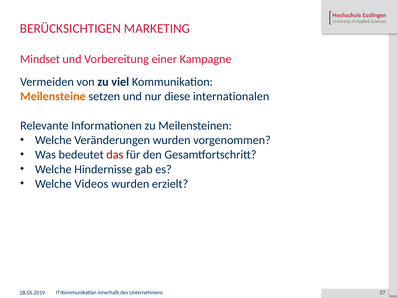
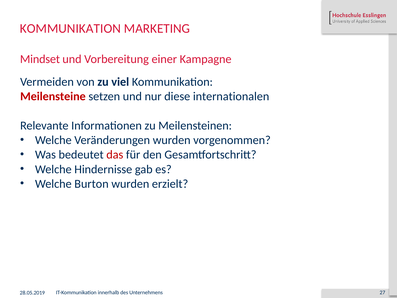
BERÜCKSICHTIGEN: BERÜCKSICHTIGEN -> KOMMUNIKATION (70, 29)
Meilensteine colour: orange -> red (53, 96)
Videos: Videos -> Burton (91, 184)
